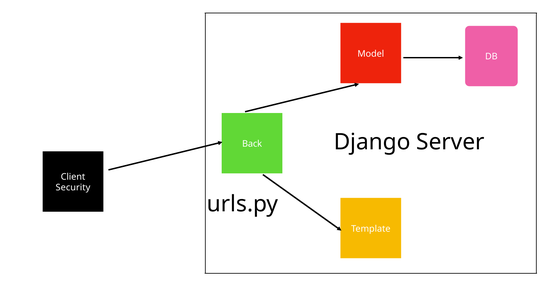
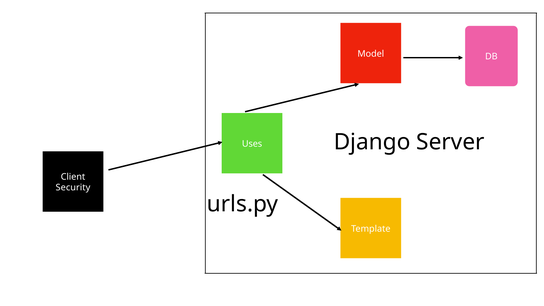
Back: Back -> Uses (252, 144)
